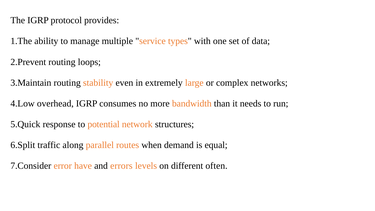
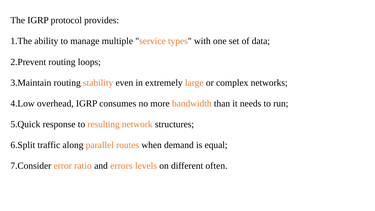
potential: potential -> resulting (104, 124)
have: have -> ratio (83, 166)
